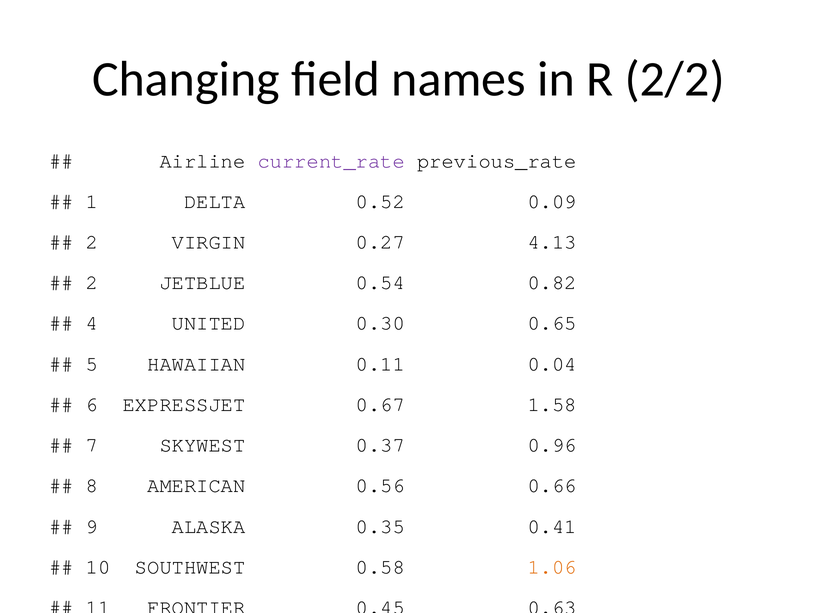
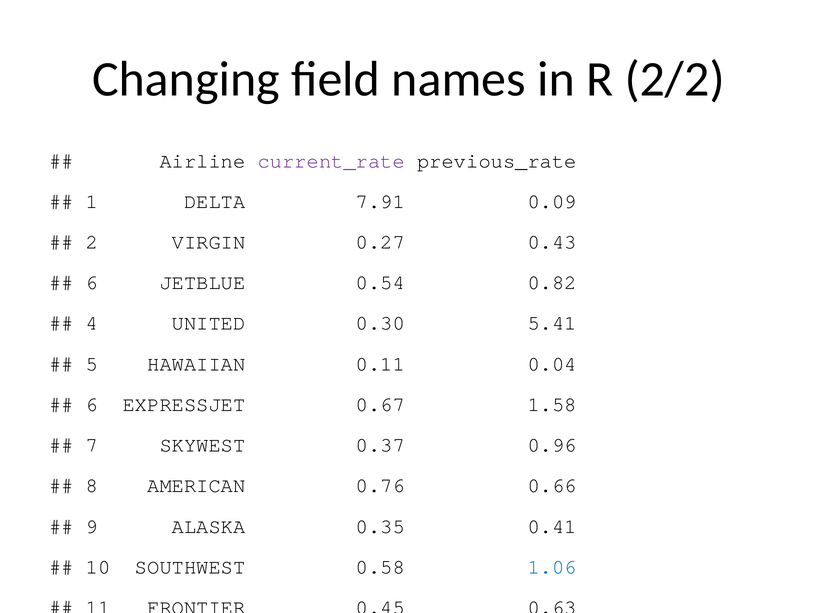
0.52: 0.52 -> 7.91 (380, 202)
4.13: 4.13 -> 0.43 (552, 242)
2: 2 -> 6 (92, 283)
0.65: 0.65 -> 5.41 (552, 324)
0.56: 0.56 -> 0.76 (380, 486)
1.06 colour: orange -> blue (552, 567)
